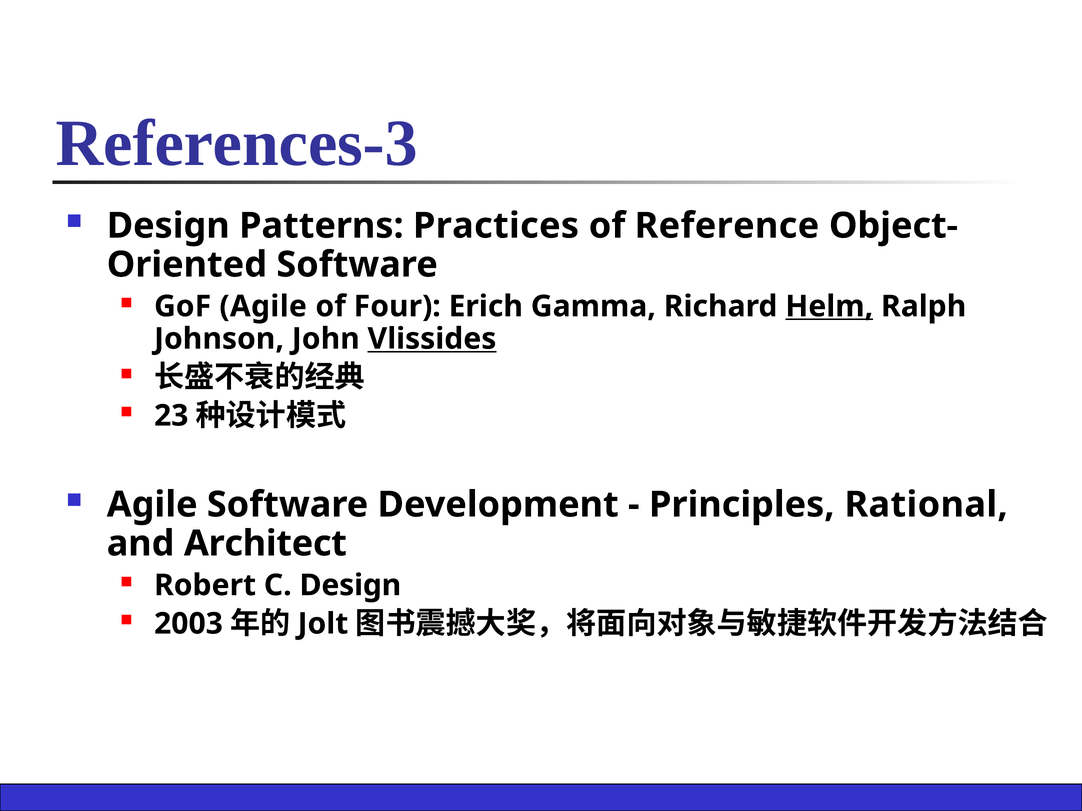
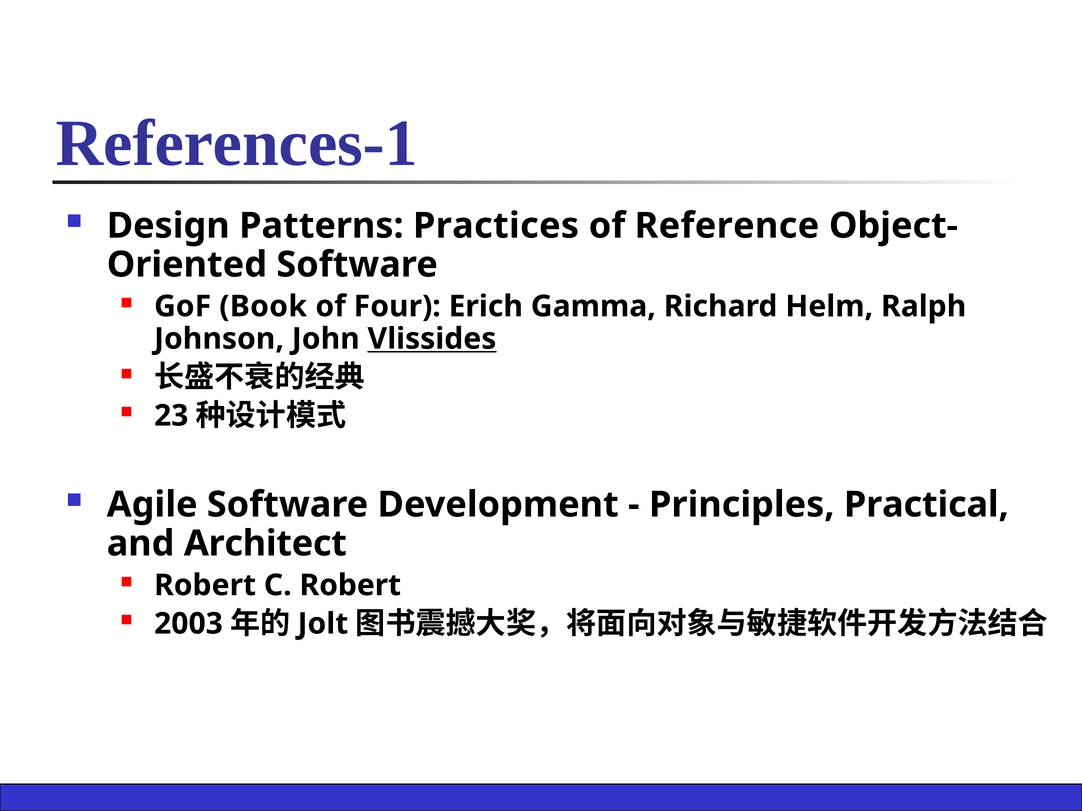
References-3: References-3 -> References-1 (237, 144)
GoF Agile: Agile -> Book (263, 307)
Helm underline: present -> none (829, 307)
Rational: Rational -> Practical (926, 505)
C Design: Design -> Robert (350, 586)
